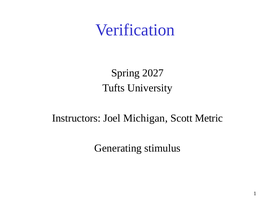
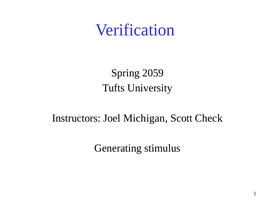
2027: 2027 -> 2059 (153, 73)
Metric: Metric -> Check (209, 118)
